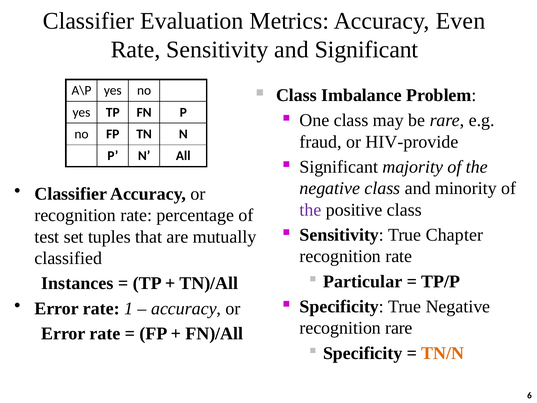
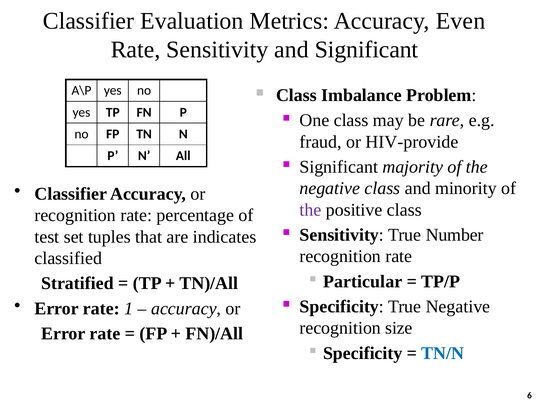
mutually: mutually -> indicates (225, 237)
Chapter: Chapter -> Number (455, 235)
Instances: Instances -> Stratified (77, 283)
recognition rare: rare -> size (399, 328)
TN/N colour: orange -> blue (443, 353)
